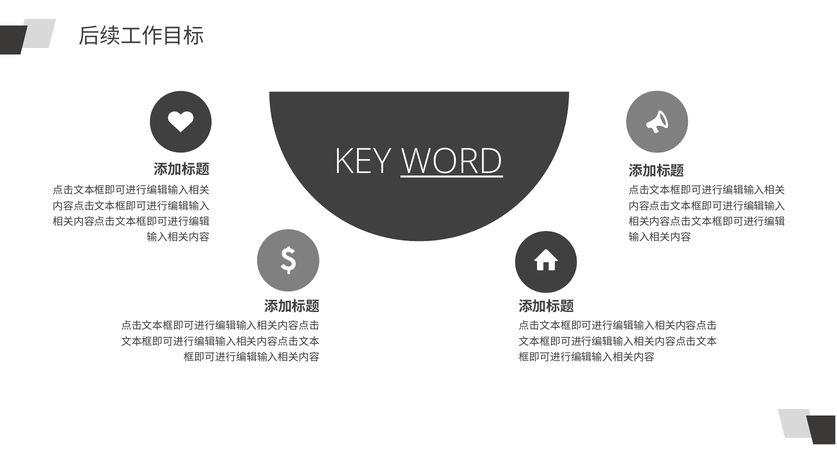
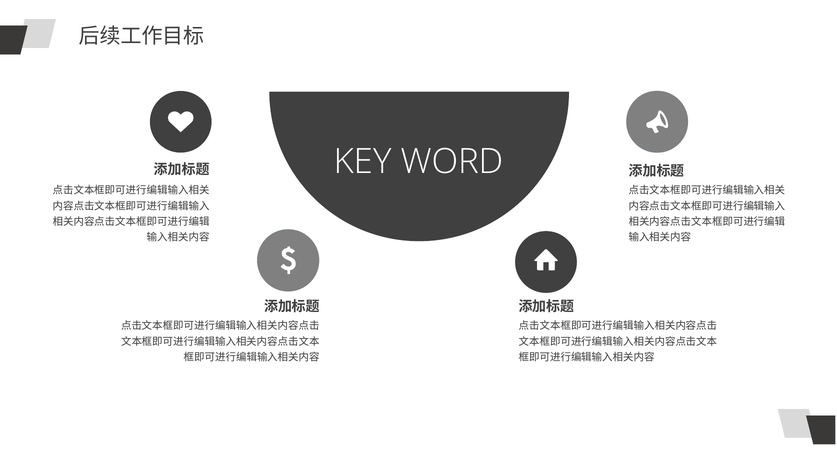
WORD underline: present -> none (452, 162)
